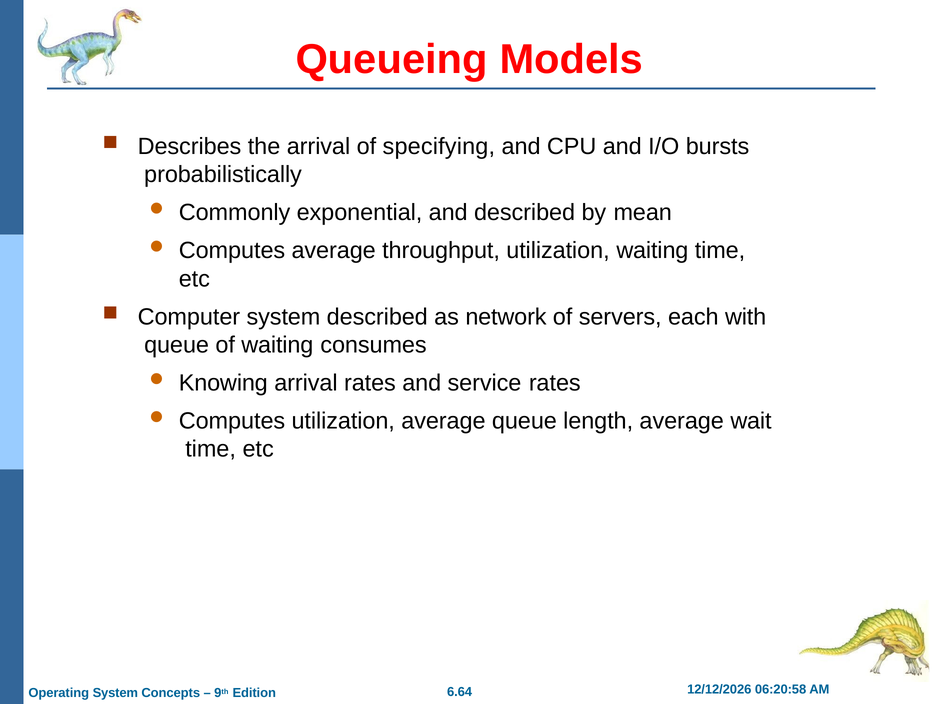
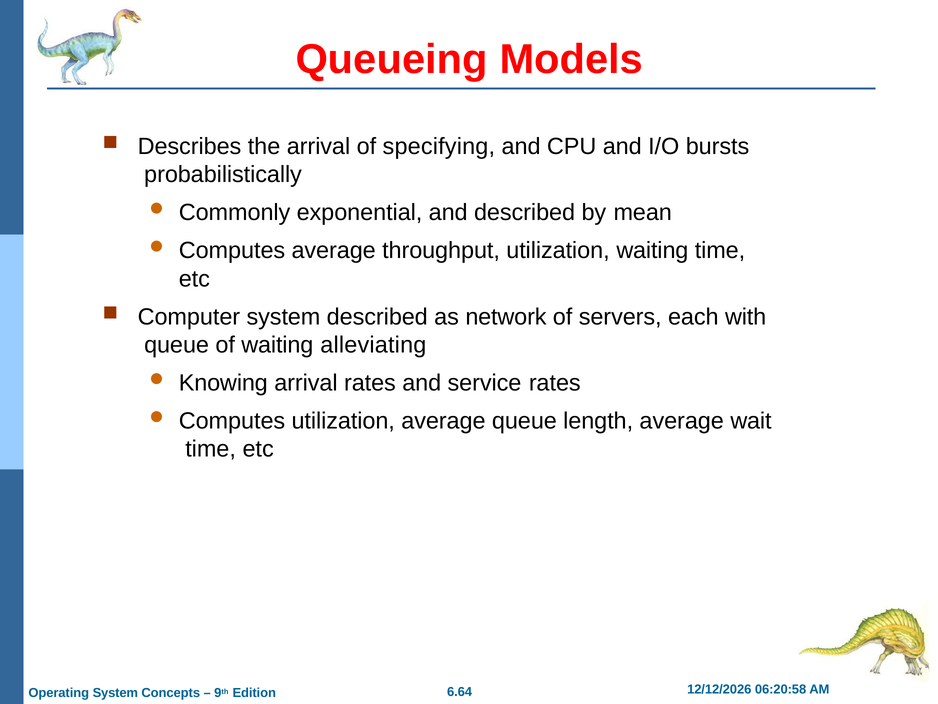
consumes: consumes -> alleviating (373, 345)
